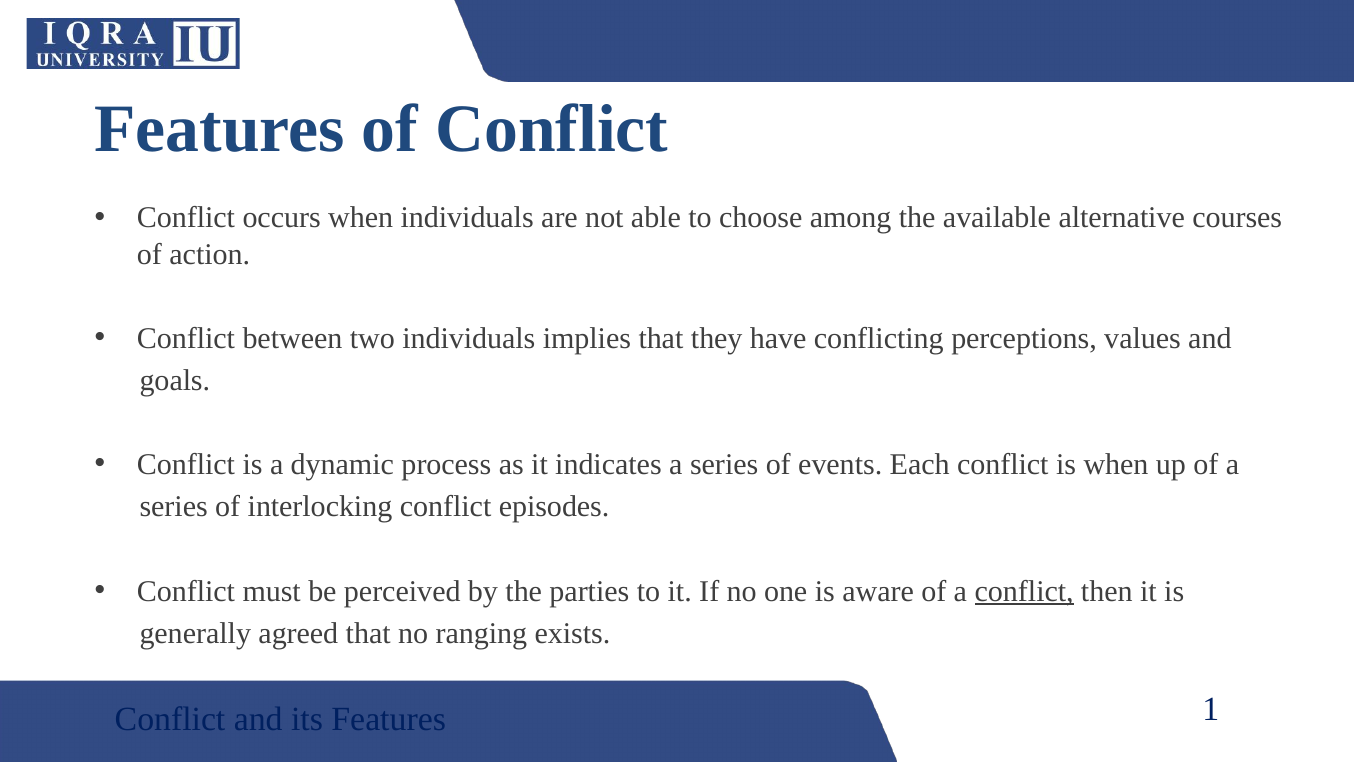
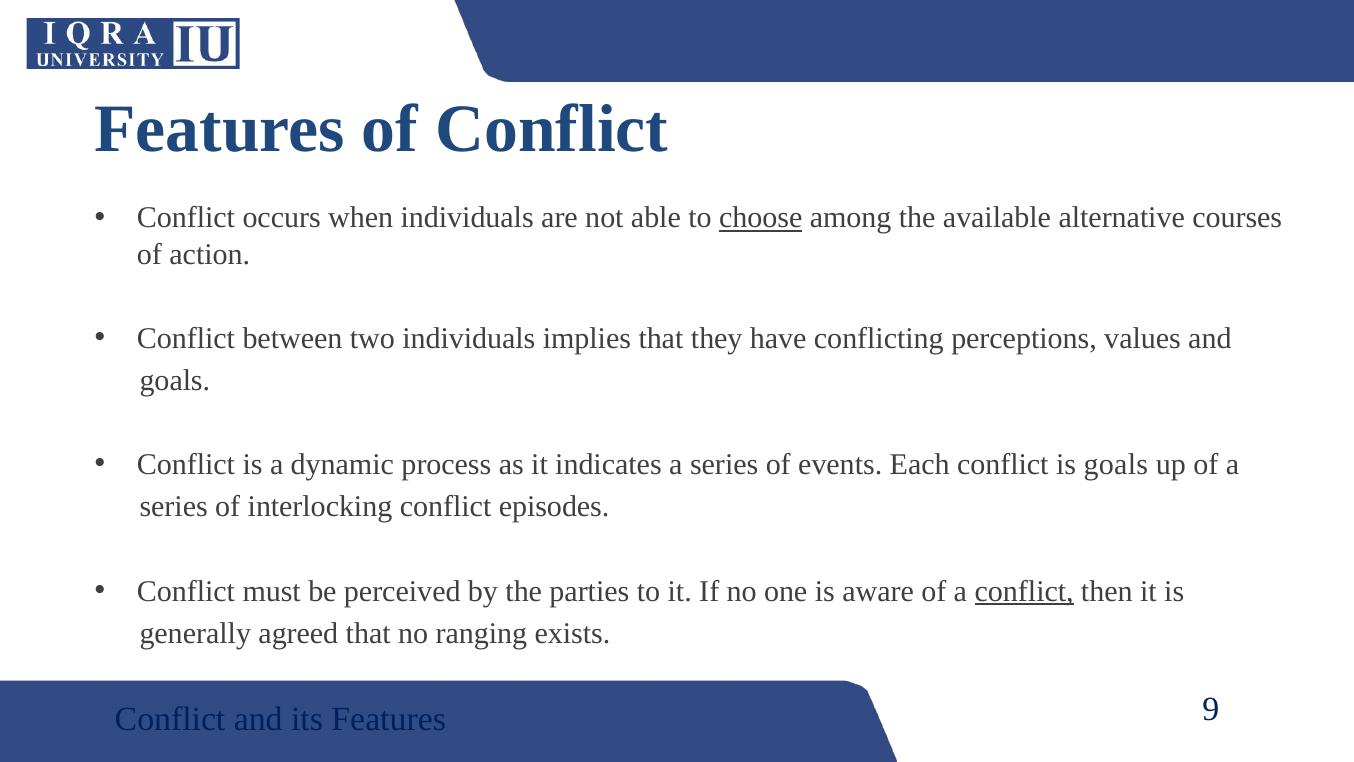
choose underline: none -> present (761, 218)
is when: when -> goals (1116, 465)
1: 1 -> 9 (1211, 709)
